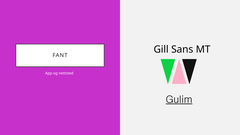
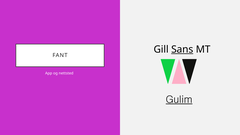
Sans underline: none -> present (182, 49)
